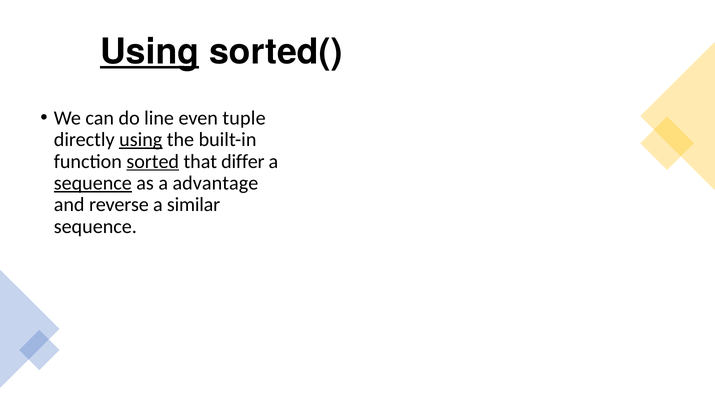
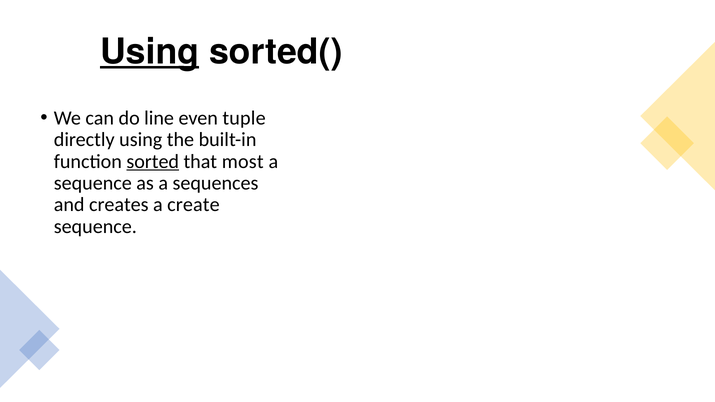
using underline: present -> none (141, 140)
differ: differ -> most (243, 161)
sequence underline: present -> none (93, 183)
advantage: advantage -> sequences (215, 183)
reverse: reverse -> creates (119, 205)
similar: similar -> create (193, 205)
